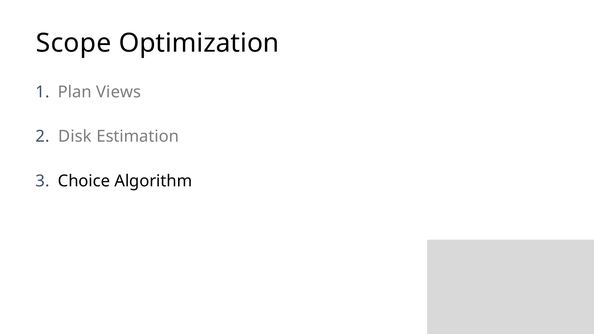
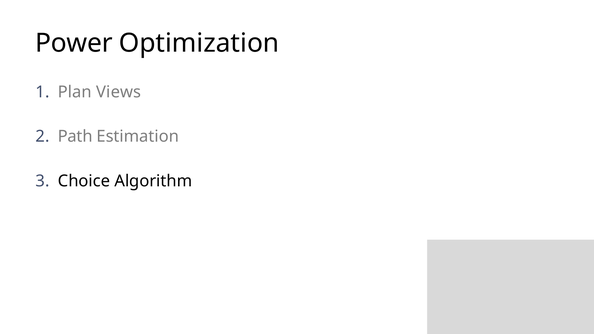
Scope: Scope -> Power (74, 43)
Disk: Disk -> Path (75, 137)
